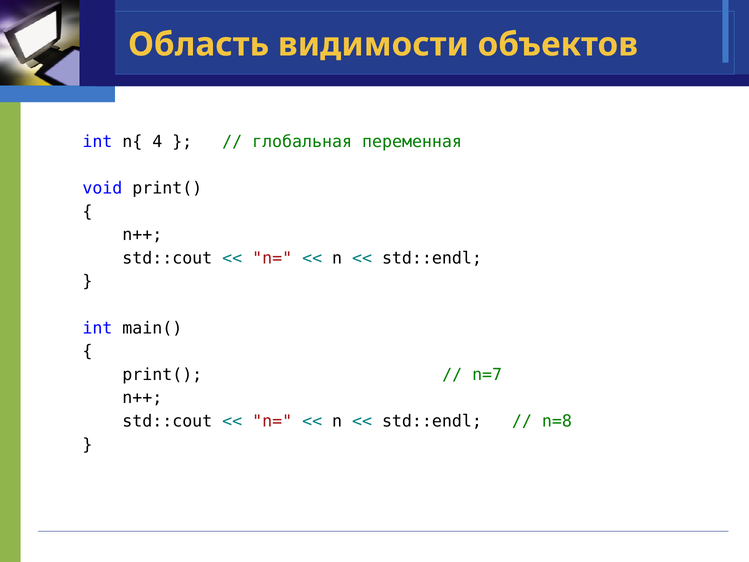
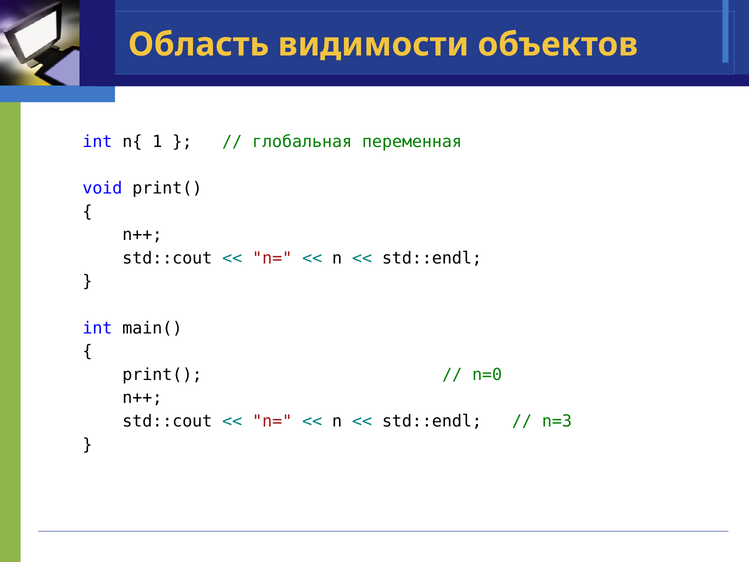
4: 4 -> 1 (157, 142)
n=7: n=7 -> n=0 (487, 375)
n=8: n=8 -> n=3 (557, 421)
